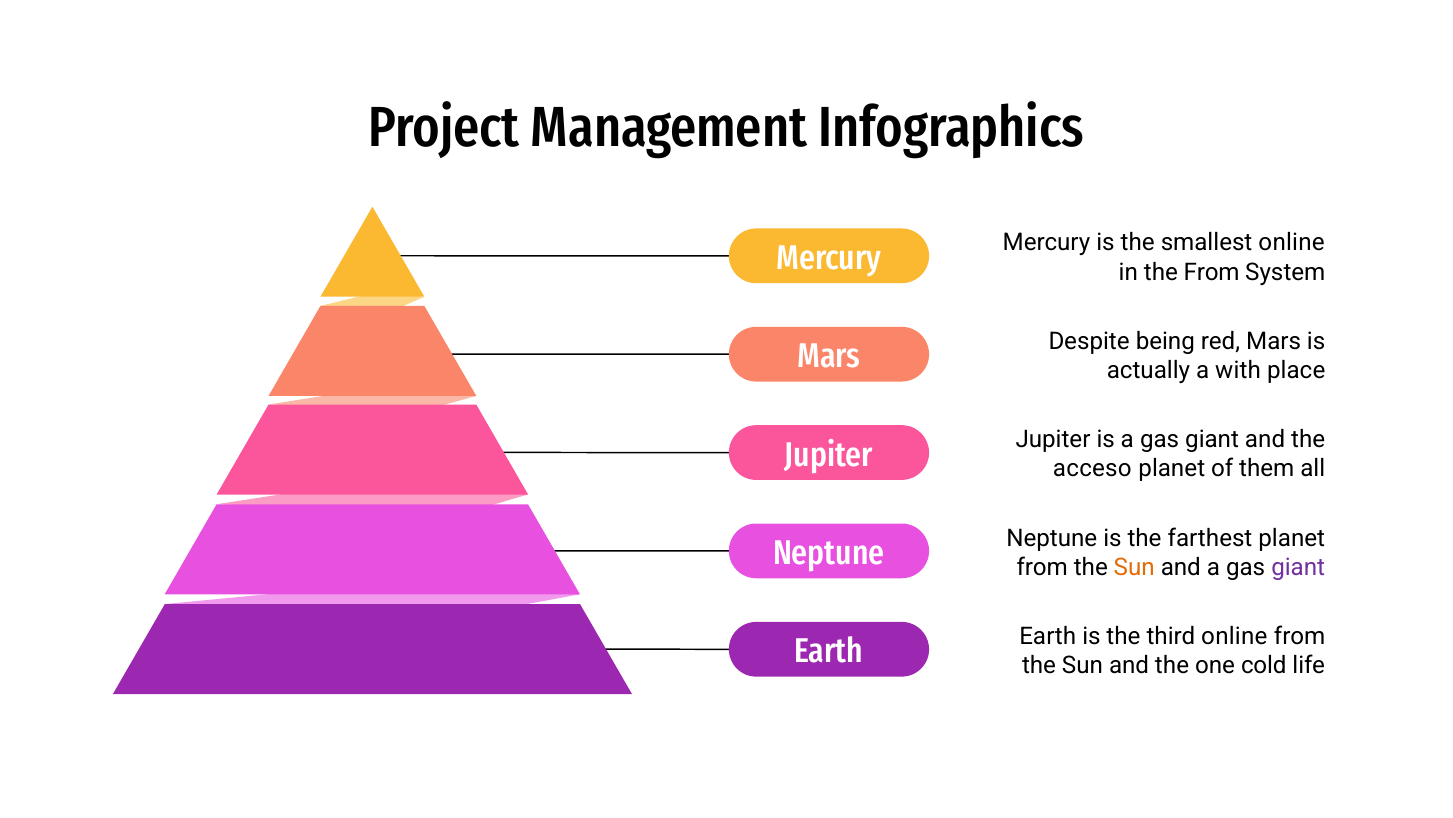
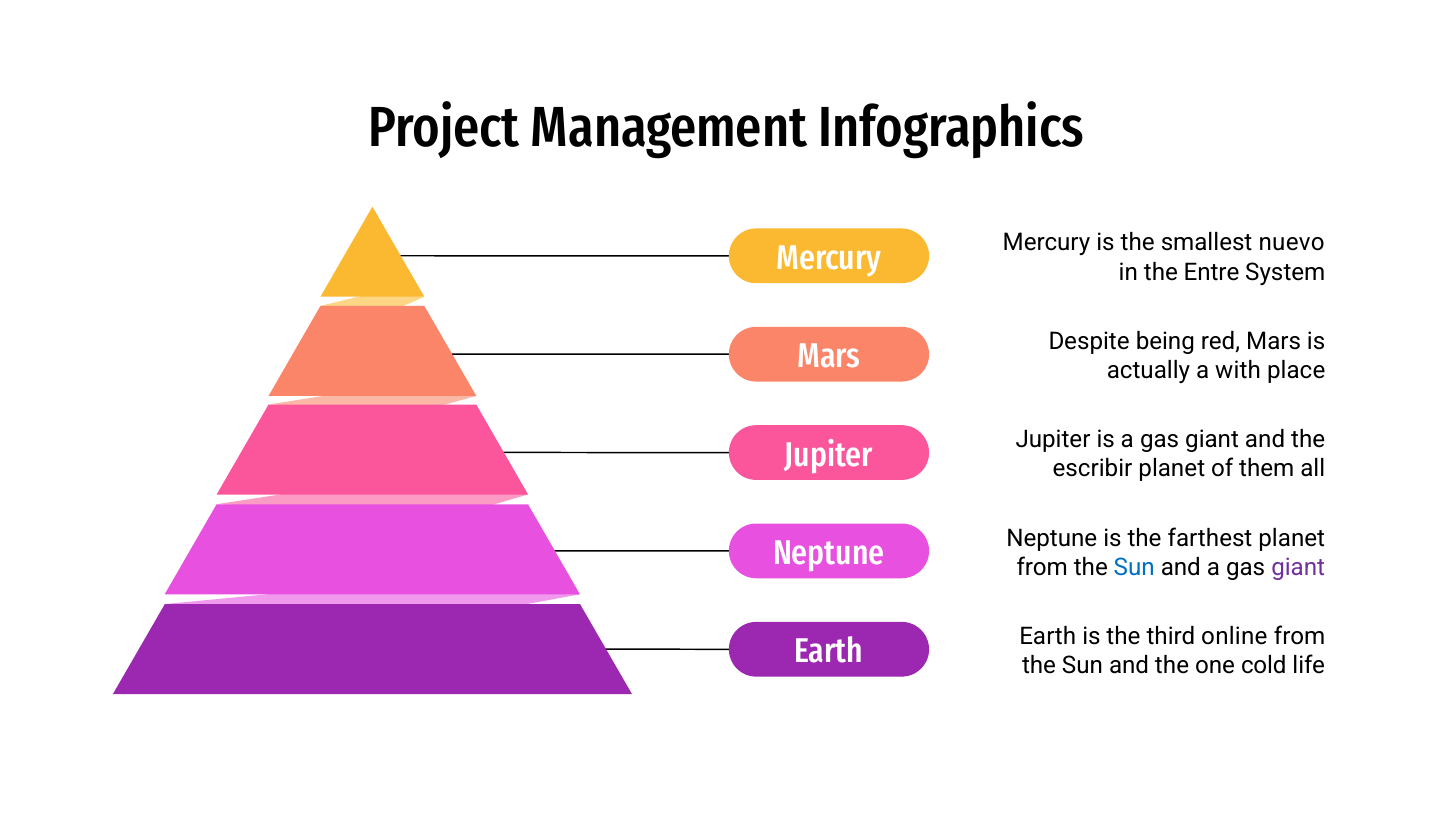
smallest online: online -> nuevo (1292, 243)
the From: From -> Entre (1212, 272)
acceso: acceso -> escribir (1092, 468)
Sun colour: orange -> blue (1134, 567)
